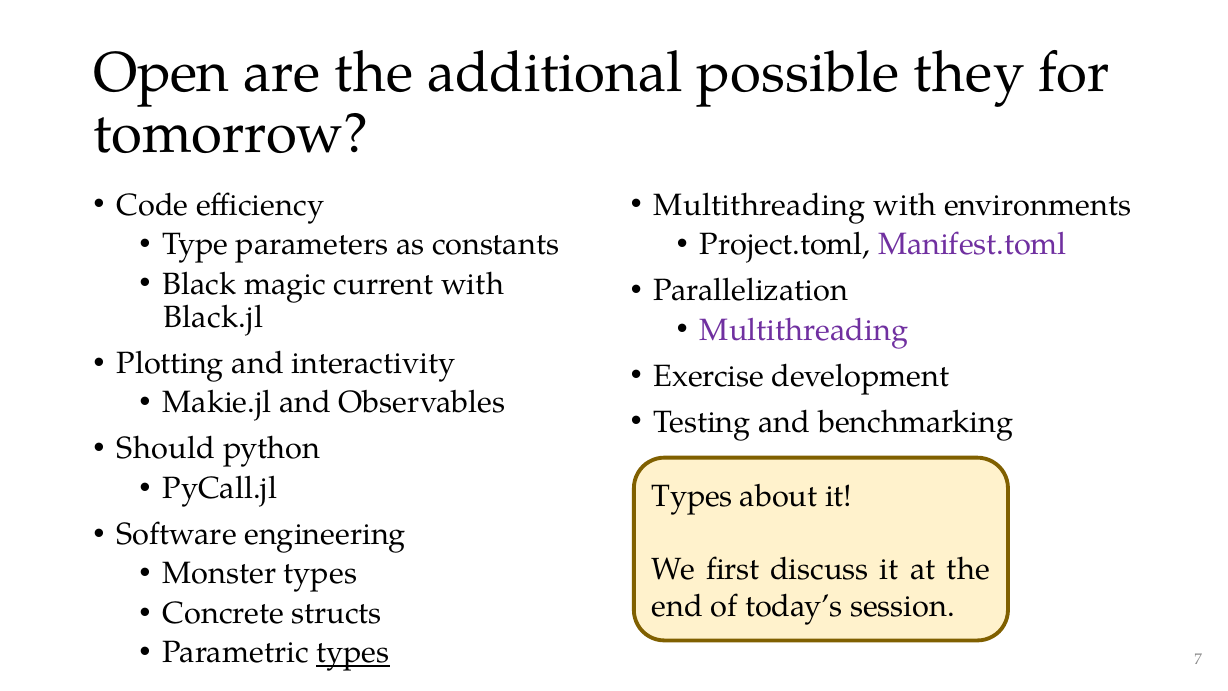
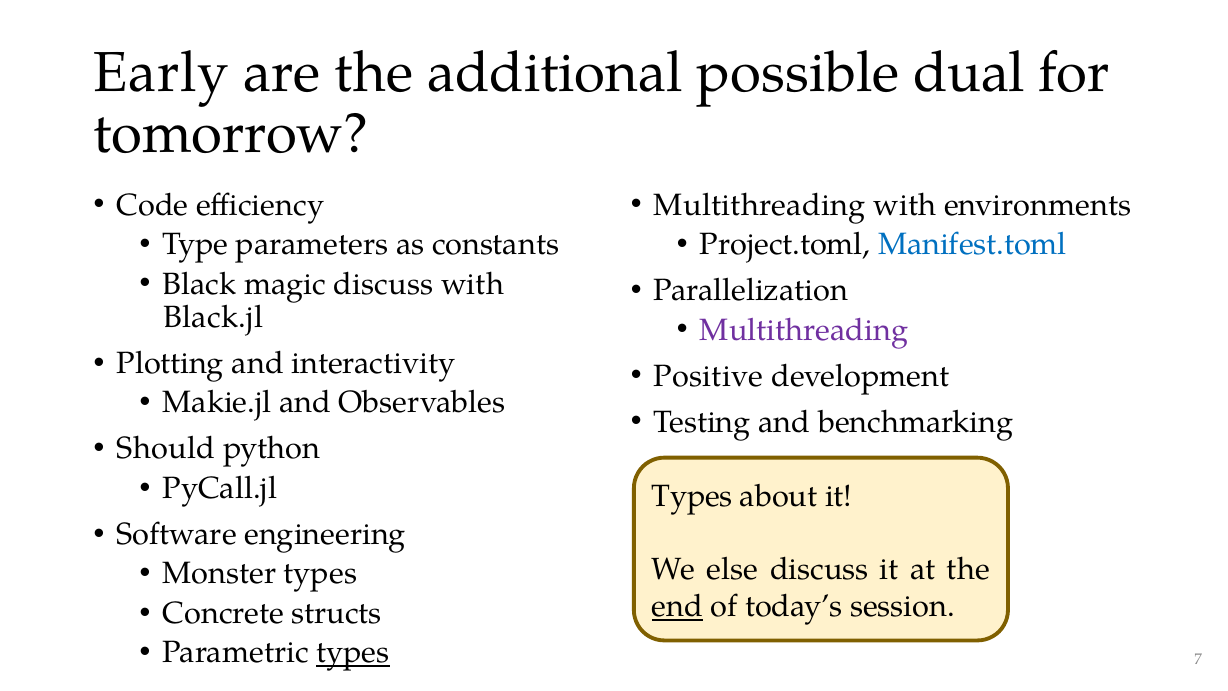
Open: Open -> Early (161, 73)
they: they -> dual (969, 73)
Manifest.toml colour: purple -> blue (972, 244)
magic current: current -> discuss (384, 284)
Exercise: Exercise -> Positive (709, 376)
first: first -> else (732, 569)
end underline: none -> present (677, 606)
